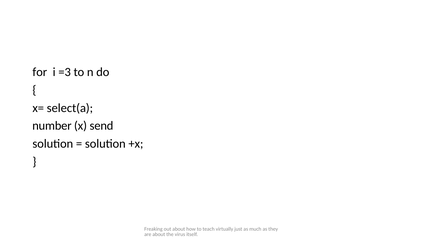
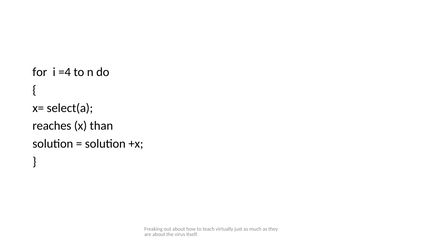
=3: =3 -> =4 (65, 72)
number: number -> reaches (52, 126)
send: send -> than (101, 126)
